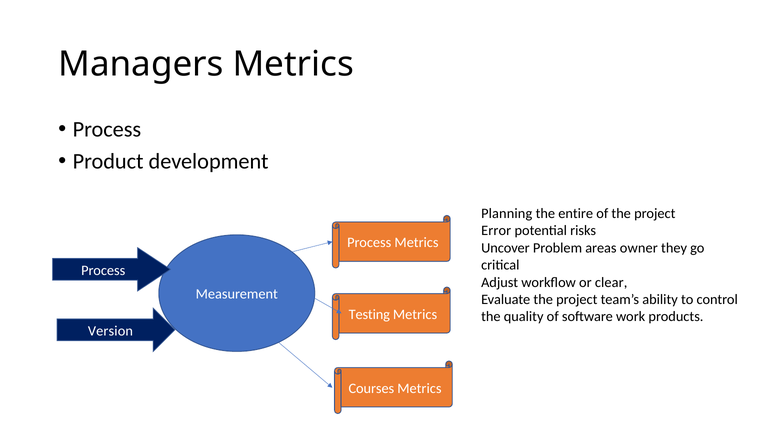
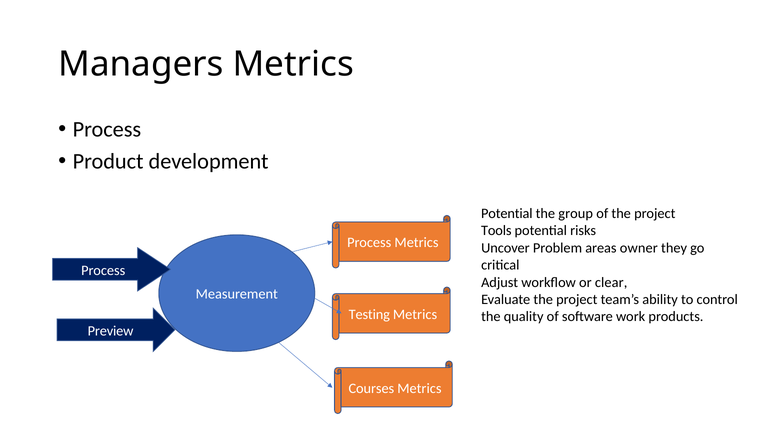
Planning: Planning -> Potential (507, 214)
entire: entire -> group (576, 214)
Error: Error -> Tools (496, 231)
Version: Version -> Preview (111, 331)
